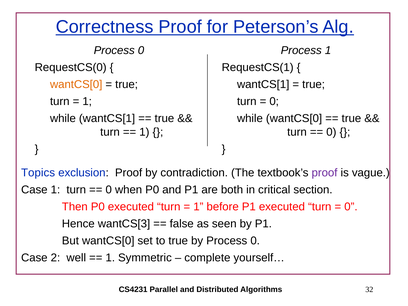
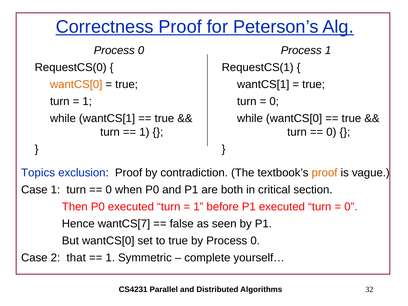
proof colour: purple -> orange (325, 173)
wantCS[3: wantCS[3 -> wantCS[7 (124, 224)
well: well -> that (76, 258)
